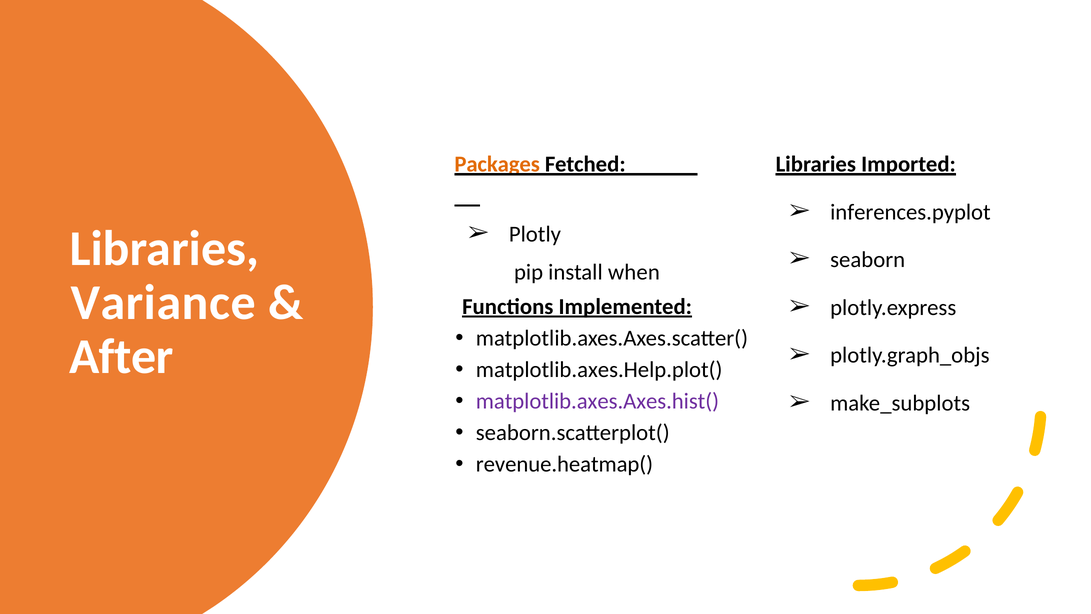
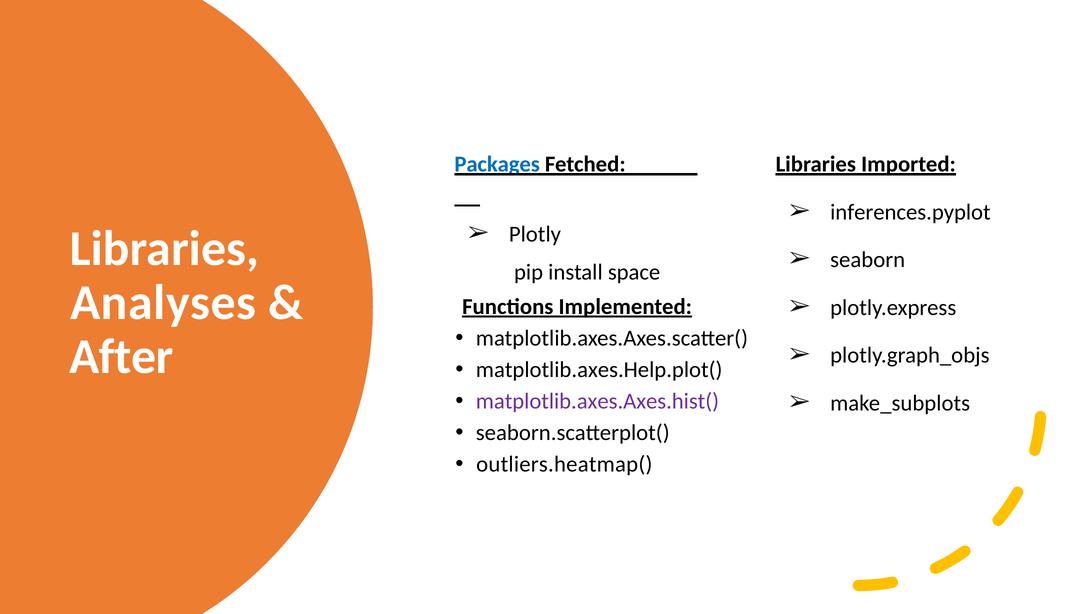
Packages colour: orange -> blue (497, 164)
when: when -> space (634, 272)
Variance: Variance -> Analyses (163, 303)
revenue.heatmap(: revenue.heatmap( -> outliers.heatmap( (564, 464)
